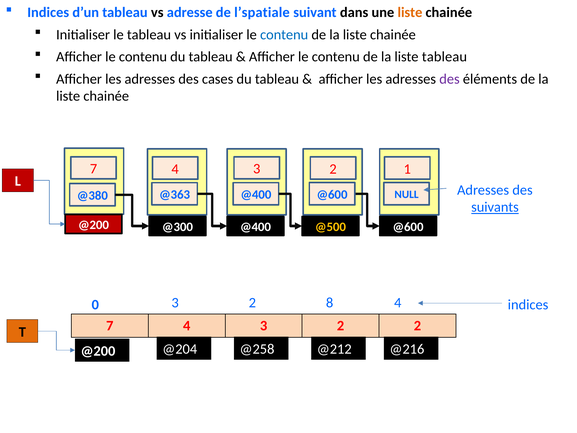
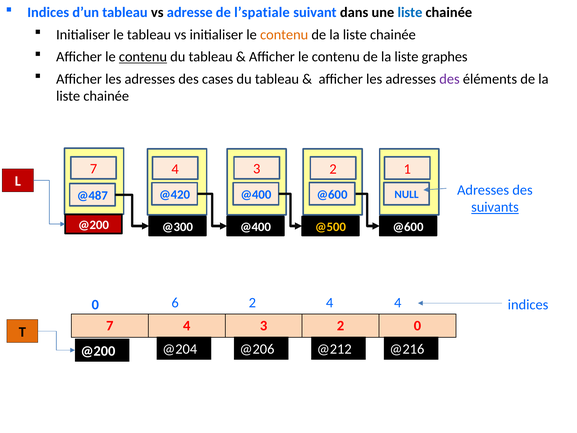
liste colour: orange -> blue (410, 12)
contenu colour: blue -> orange (284, 35)
contenu underline: none -> present (143, 57)
liste tableau: tableau -> graphes (445, 57)
@363: @363 -> @420 (175, 195)
@380: @380 -> @487 (92, 196)
0 3: 3 -> 6 (175, 303)
2 8: 8 -> 4 (330, 303)
2 2: 2 -> 0 (417, 326)
@258: @258 -> @206 (257, 349)
